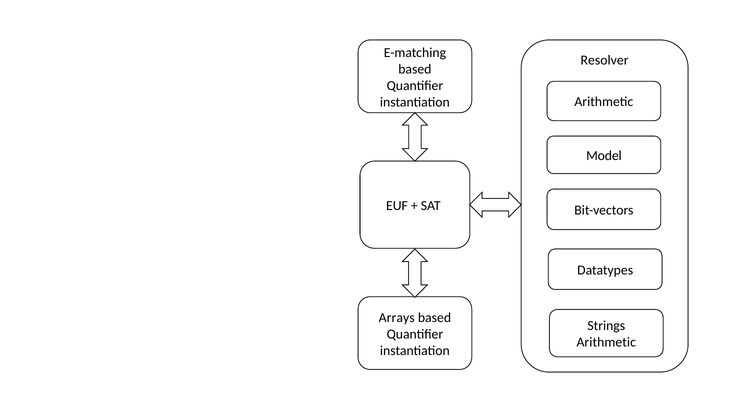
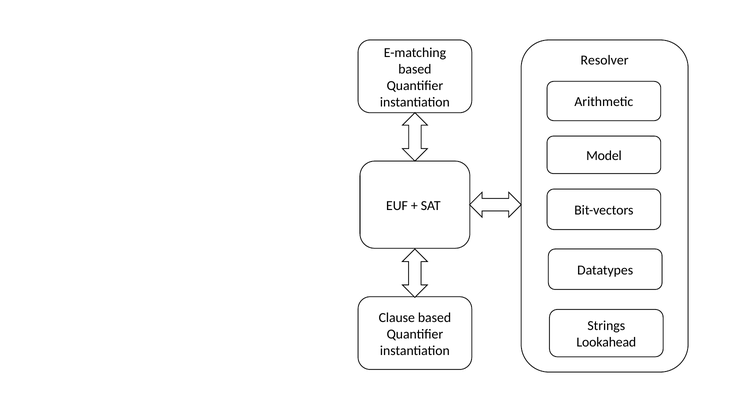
Arrays: Arrays -> Clause (397, 317)
Arithmetic: Arithmetic -> Lookahead (606, 342)
